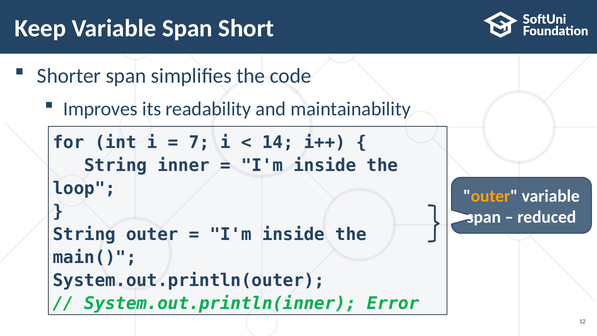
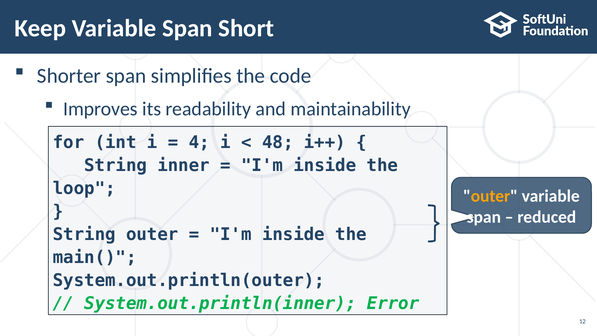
7: 7 -> 4 (199, 142)
14: 14 -> 48 (278, 142)
